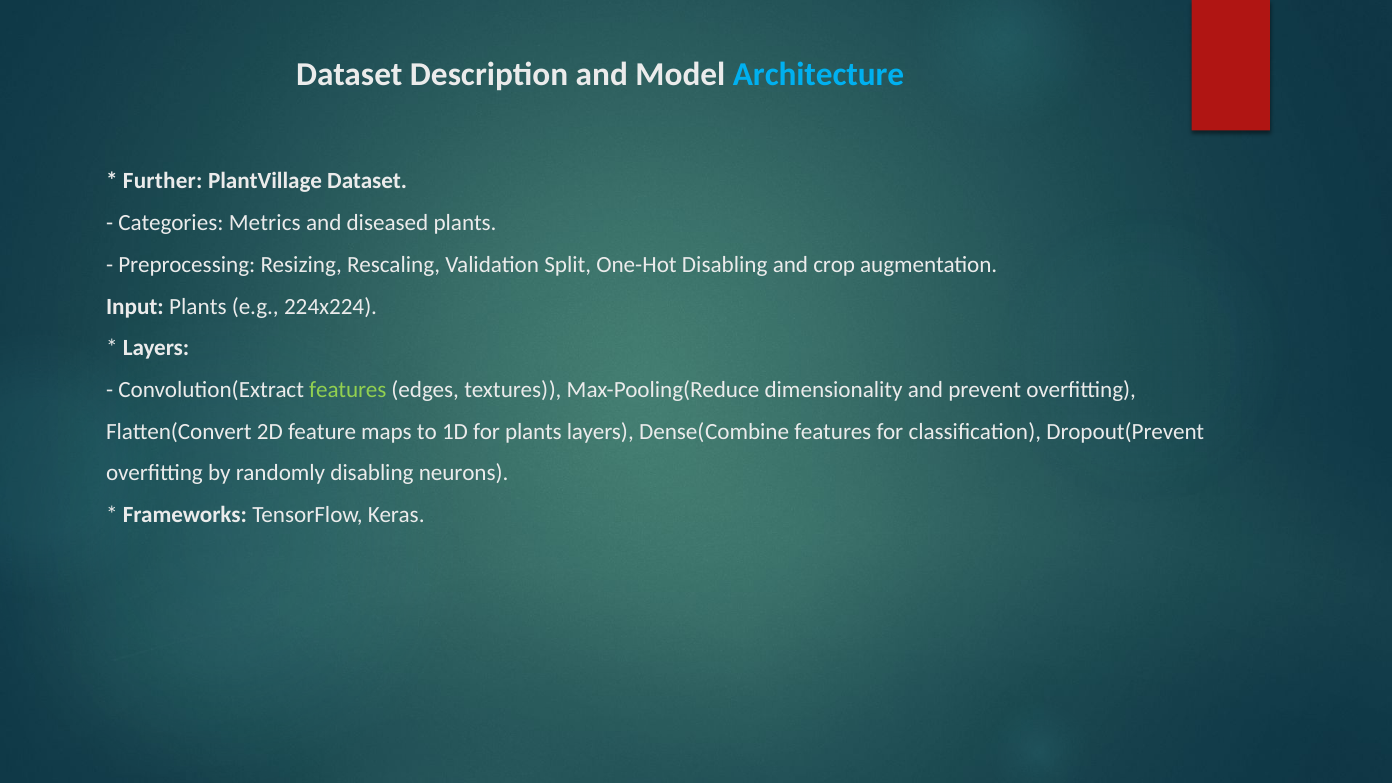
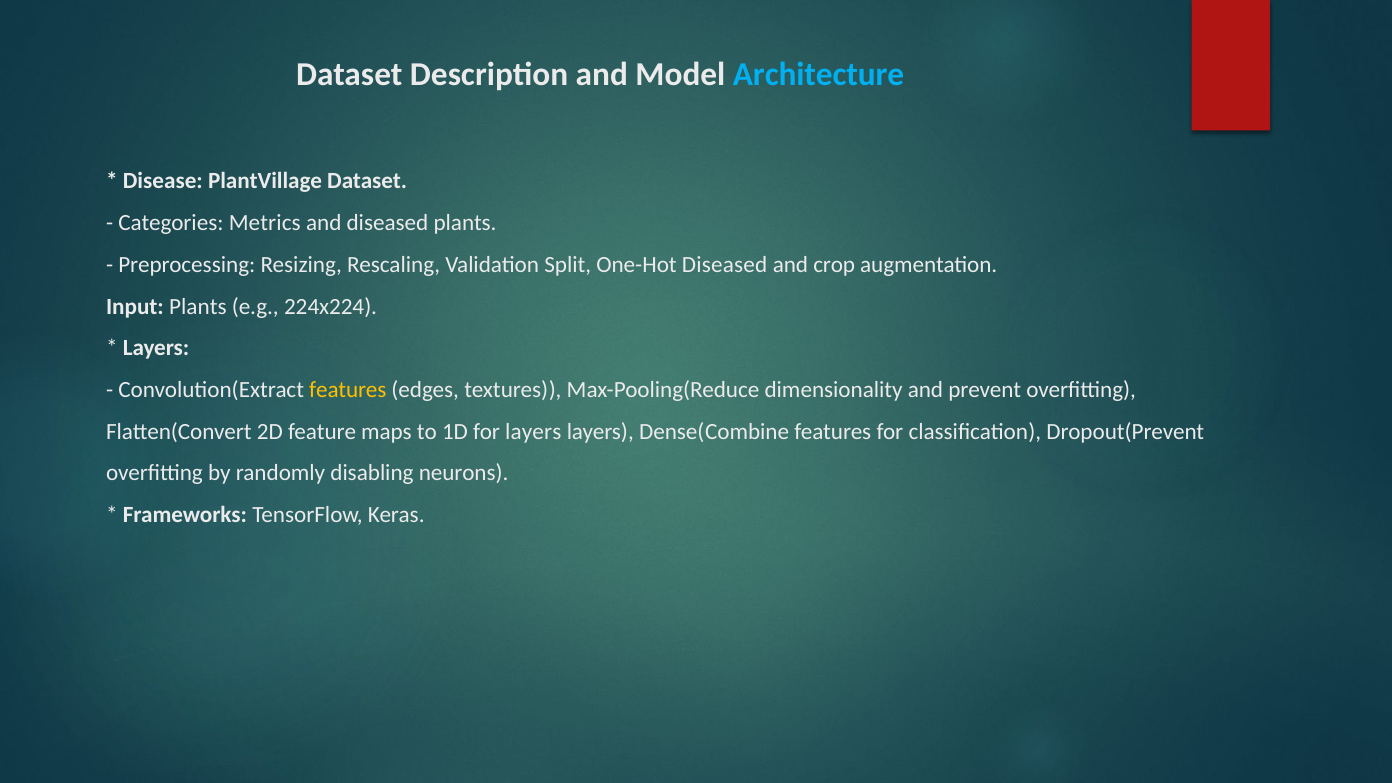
Further: Further -> Disease (163, 181)
One-Hot Disabling: Disabling -> Diseased (725, 265)
features colour: light green -> yellow (348, 390)
for plants: plants -> layers (533, 432)
